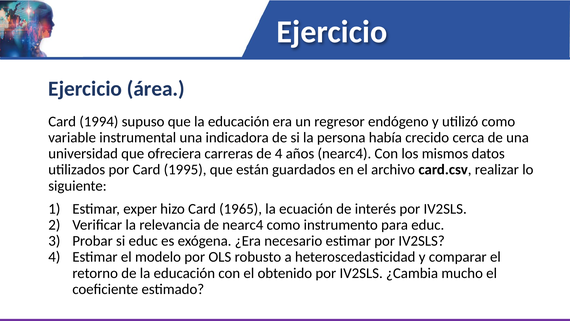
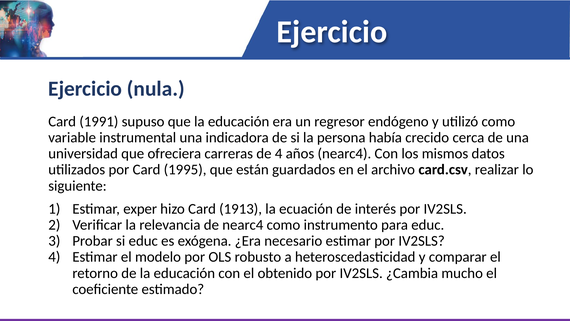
área: área -> nula (156, 89)
1994: 1994 -> 1991 (99, 121)
1965: 1965 -> 1913 (241, 209)
